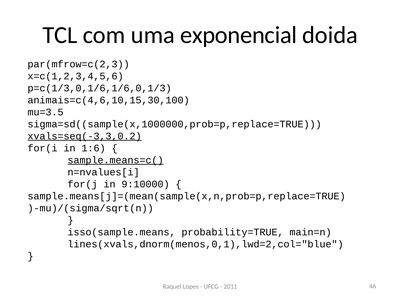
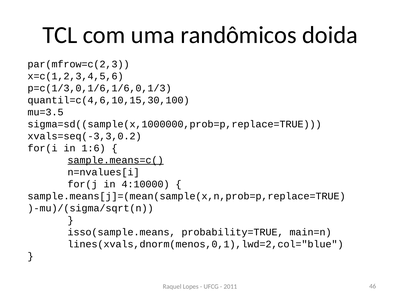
exponencial: exponencial -> randômicos (239, 35)
animais=c(4,6,10,15,30,100: animais=c(4,6,10,15,30,100 -> quantil=c(4,6,10,15,30,100 (109, 100)
xvals=seq(-3,3,0.2 underline: present -> none (85, 136)
9:10000: 9:10000 -> 4:10000 (146, 184)
